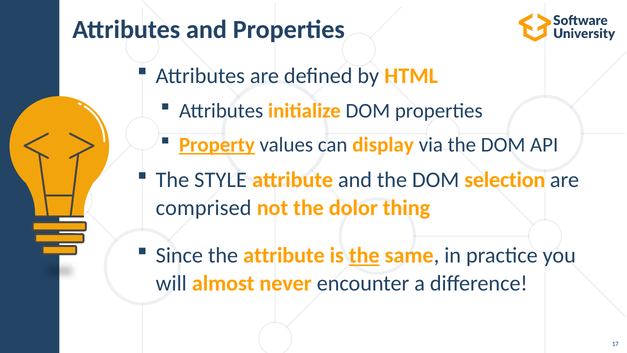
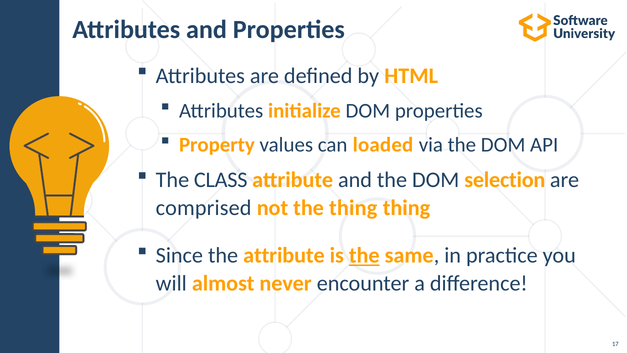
Property underline: present -> none (217, 145)
display: display -> loaded (383, 145)
STYLE: STYLE -> CLASS (221, 180)
the dolor: dolor -> thing (353, 208)
